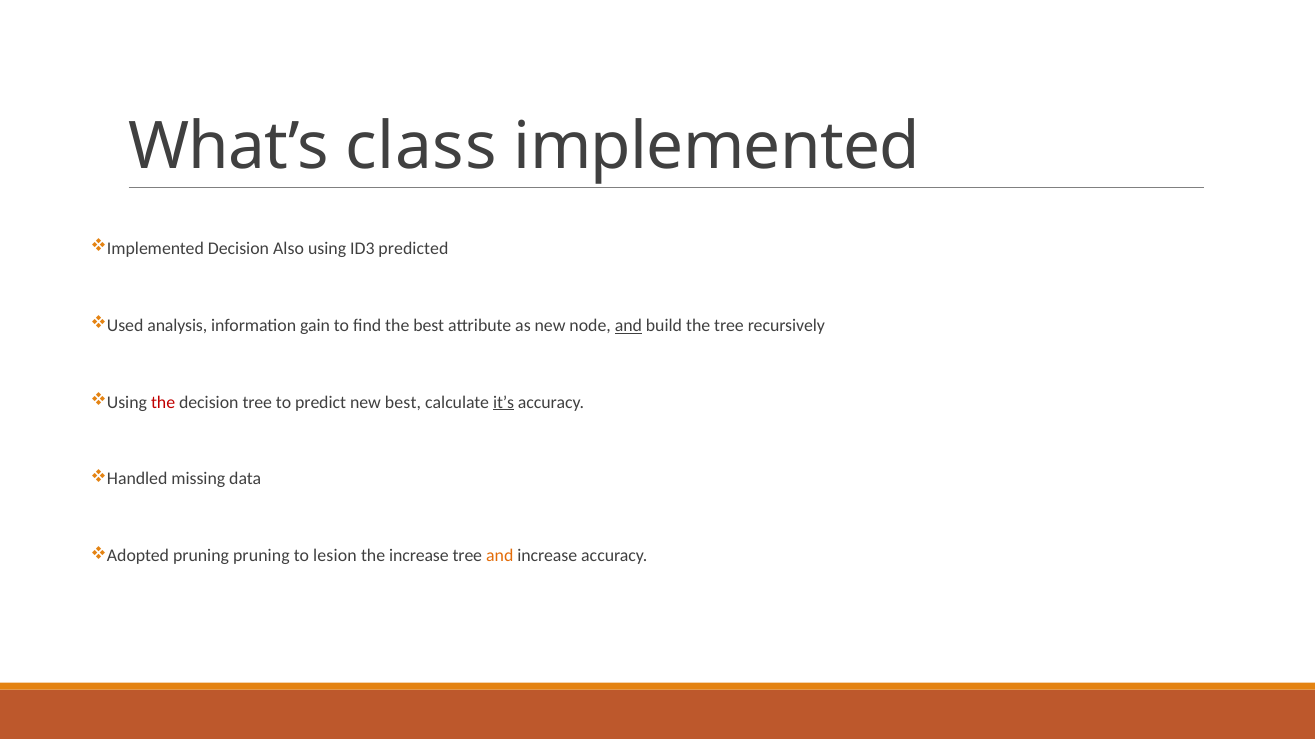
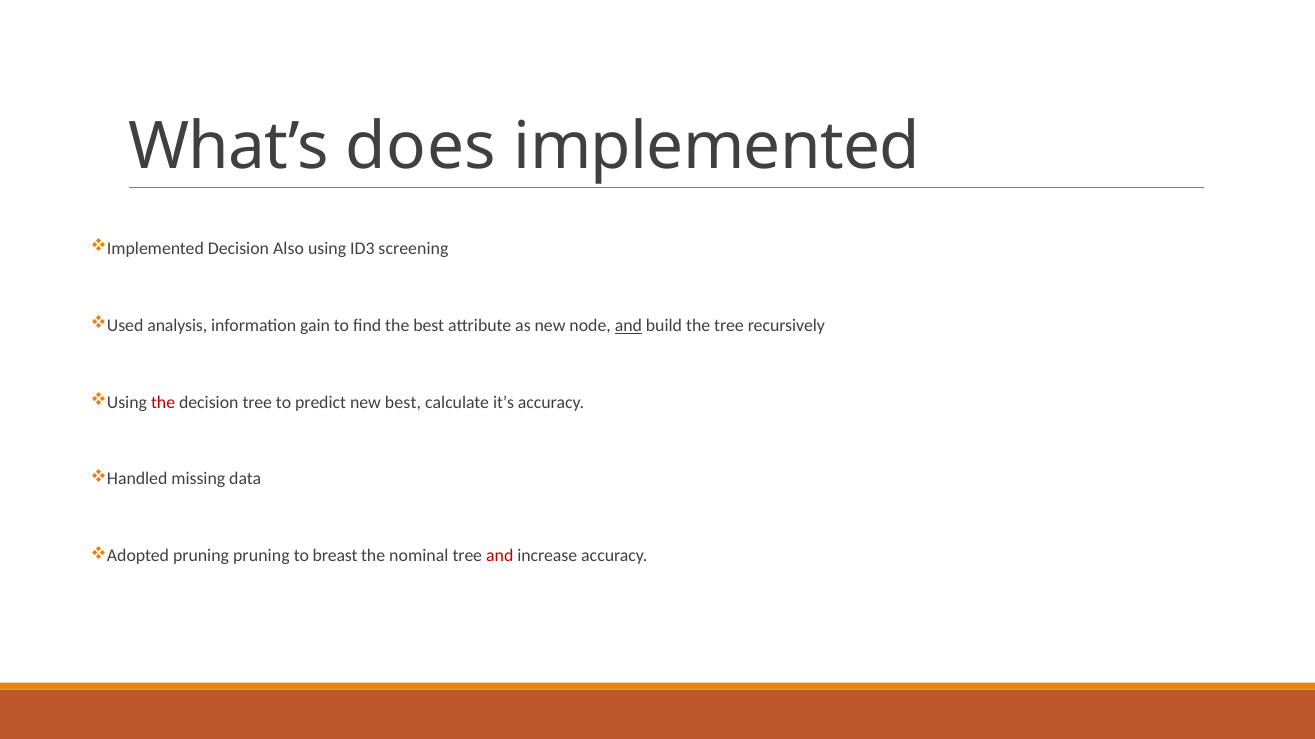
class: class -> does (421, 147)
predicted: predicted -> screening (413, 249)
it’s underline: present -> none (504, 403)
lesion: lesion -> breast (335, 556)
the increase: increase -> nominal (419, 556)
and colour: orange -> red (500, 556)
